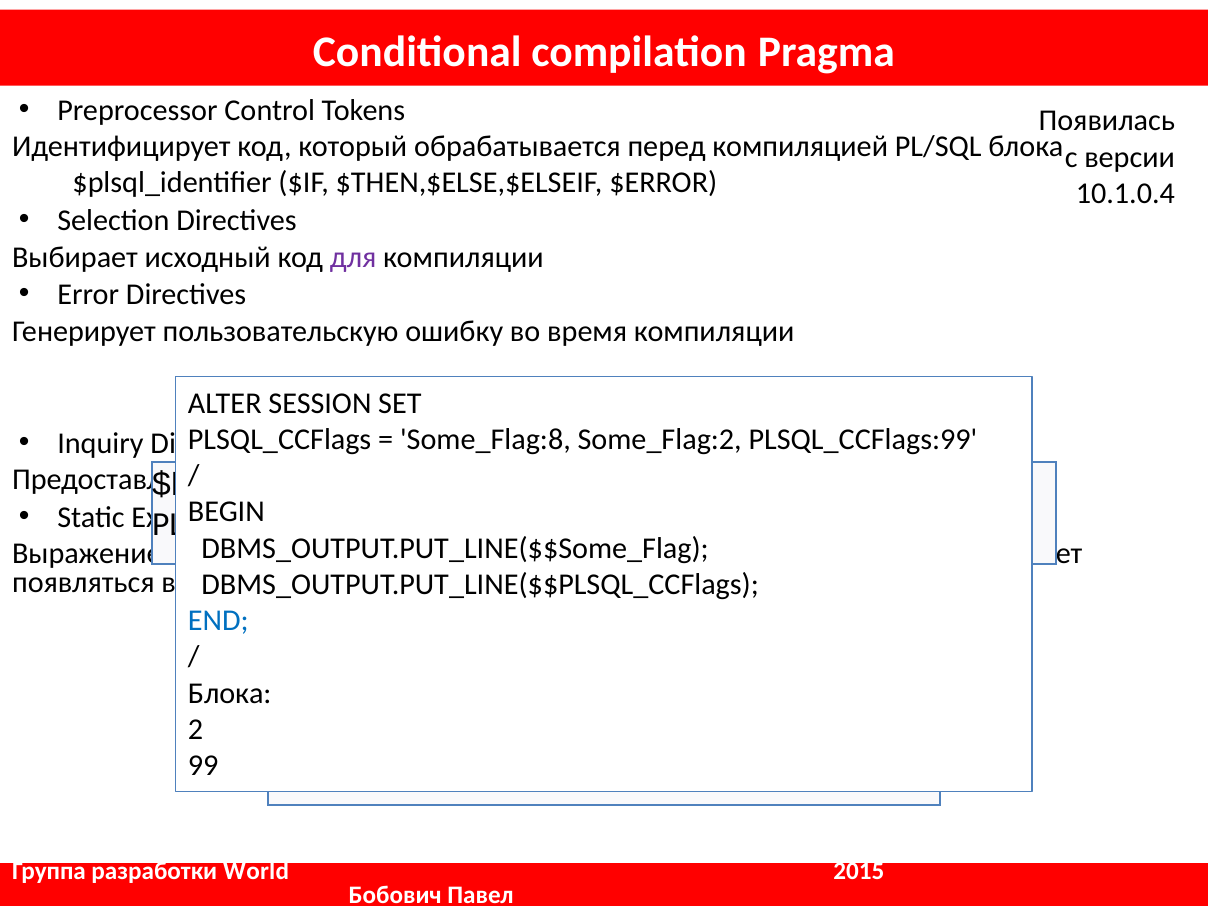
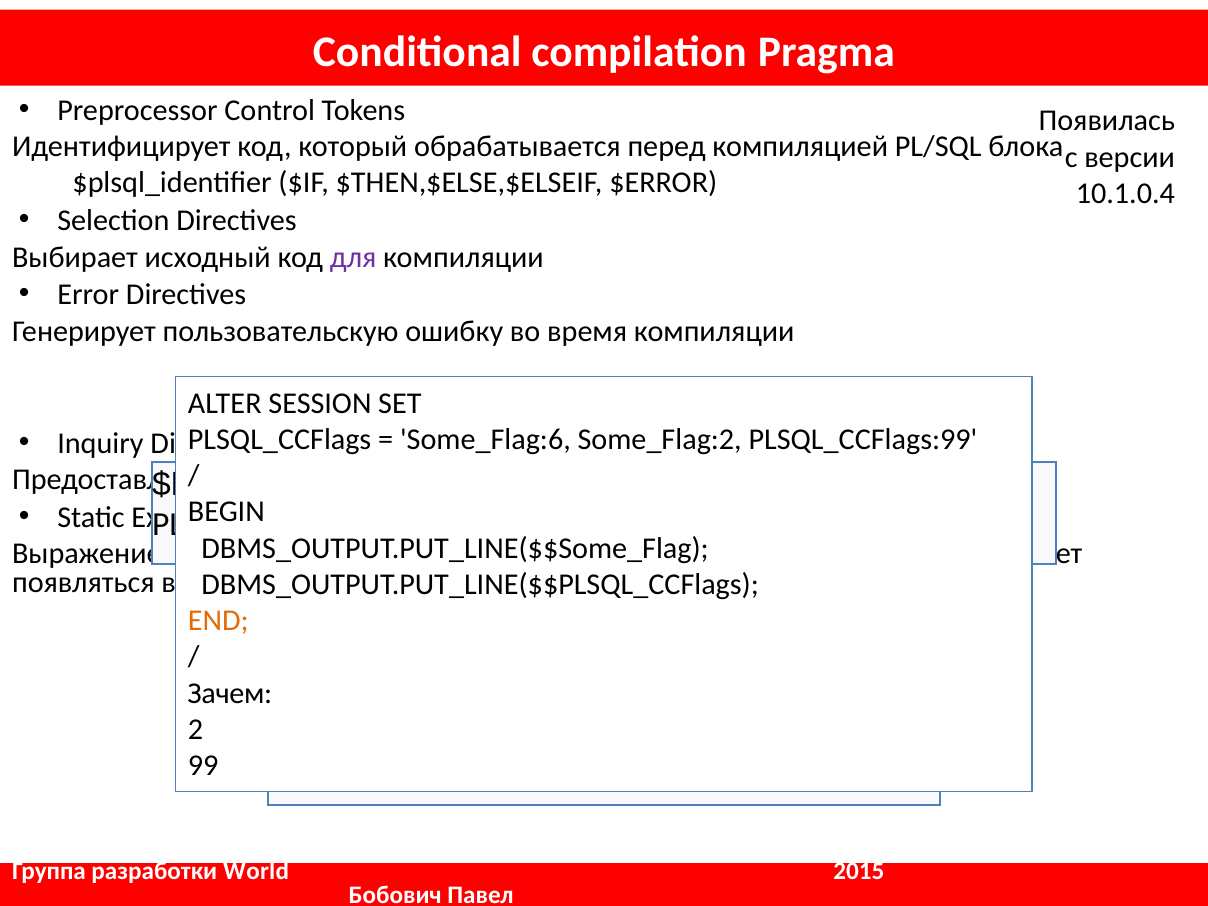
Some_Flag:8: Some_Flag:8 -> Some_Flag:6 (485, 439)
END colour: blue -> orange (218, 621)
Блока: Блока -> Зачем (230, 693)
